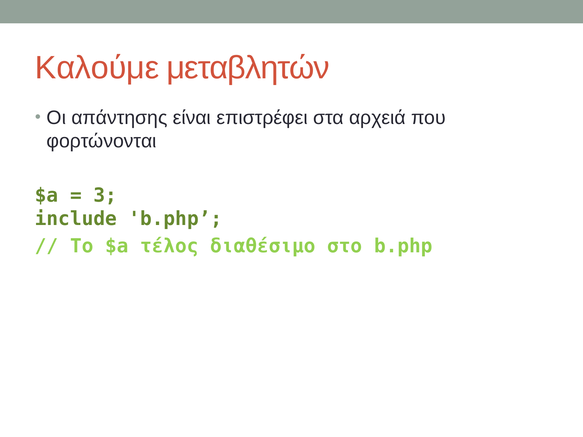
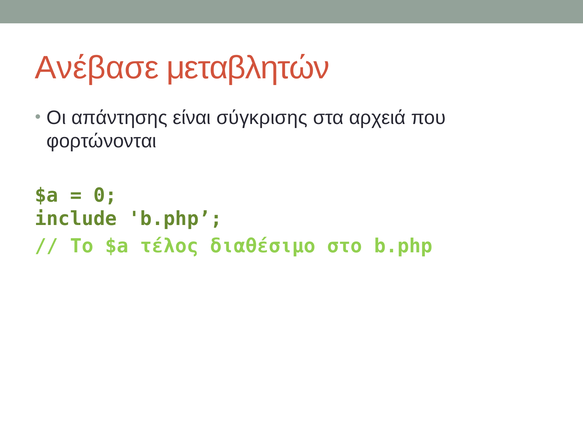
Καλούμε: Καλούμε -> Ανέβασε (97, 68)
επιστρέφει: επιστρέφει -> σύγκρισης (262, 118)
3: 3 -> 0 (105, 196)
